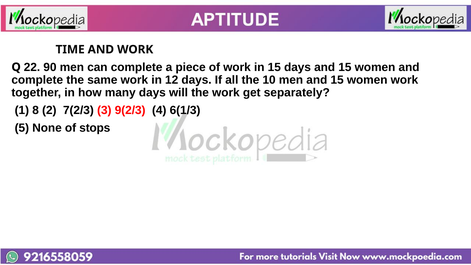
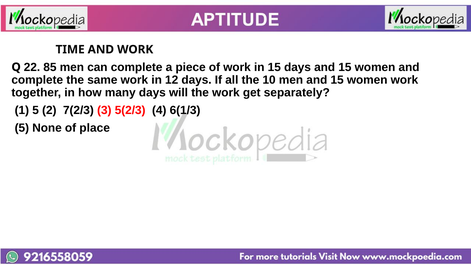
90: 90 -> 85 (50, 67)
1 8: 8 -> 5 (36, 110)
9(2/3: 9(2/3 -> 5(2/3 (130, 110)
stops: stops -> place (95, 128)
